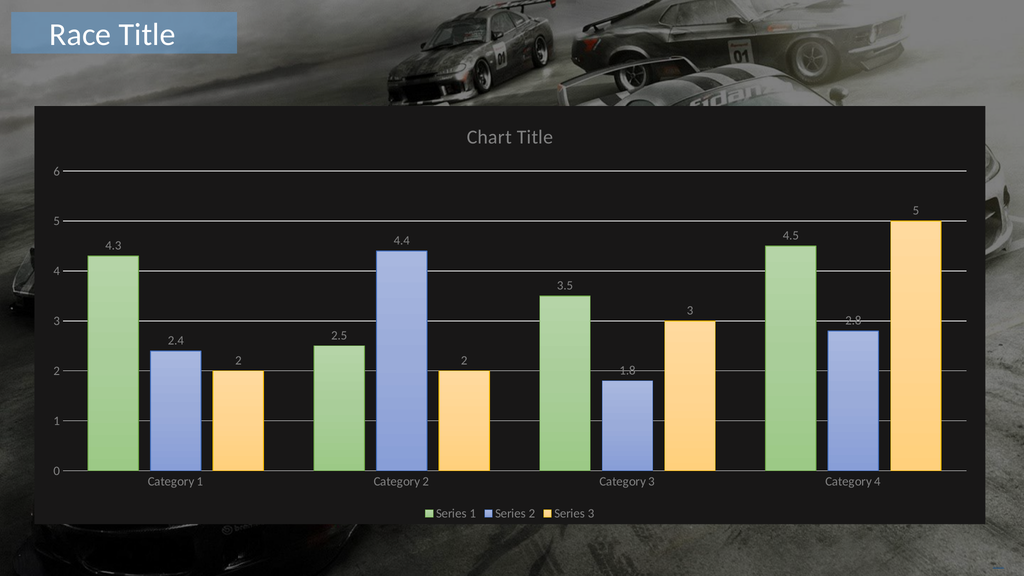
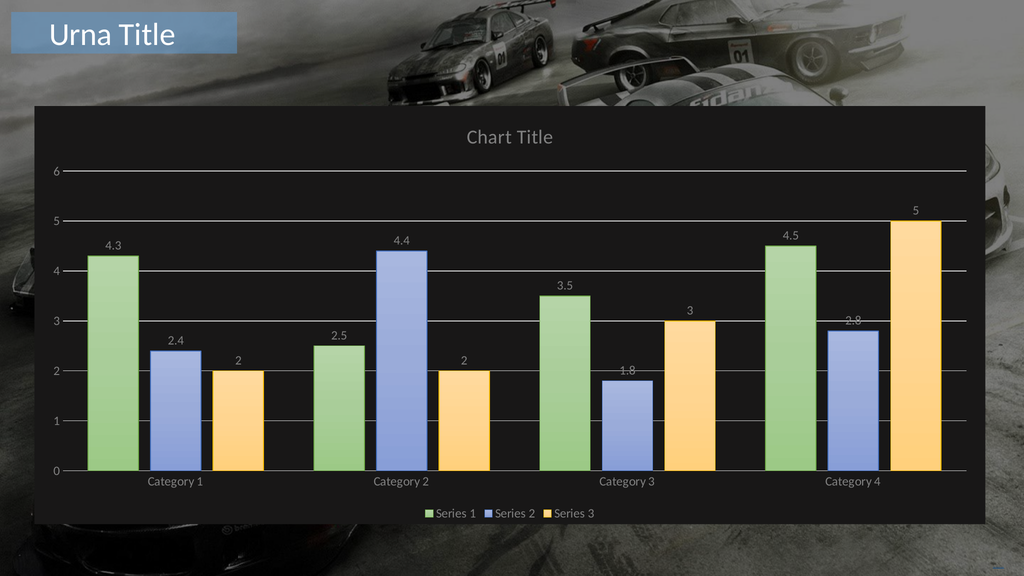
Race: Race -> Urna (81, 35)
